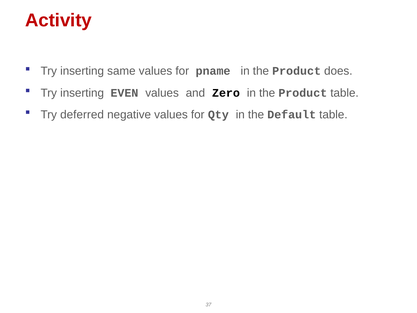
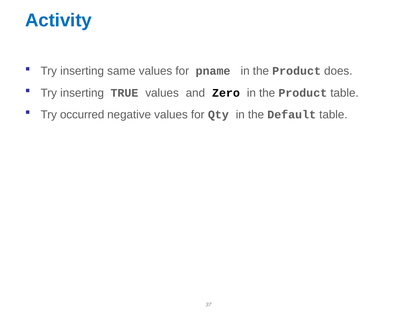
Activity colour: red -> blue (58, 20)
EVEN: EVEN -> TRUE (124, 93)
deferred: deferred -> occurred (82, 115)
